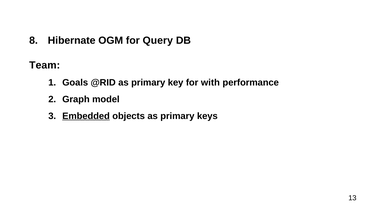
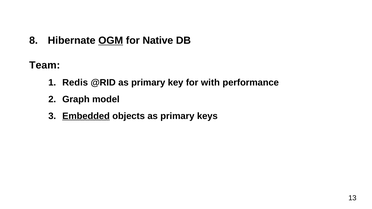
OGM underline: none -> present (111, 41)
Query: Query -> Native (158, 41)
Goals: Goals -> Redis (75, 83)
